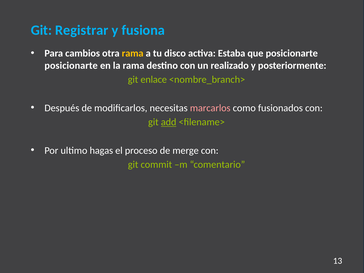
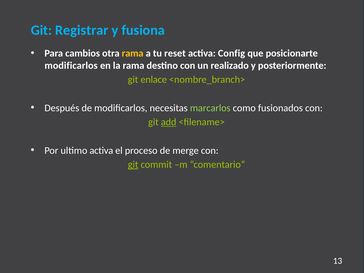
disco: disco -> reset (175, 53)
Estaba: Estaba -> Config (232, 53)
posicionarte: posicionarte -> modificarlos (71, 65)
marcarlos colour: pink -> light green (210, 108)
ultimo hagas: hagas -> activa (101, 150)
git underline: none -> present (133, 165)
